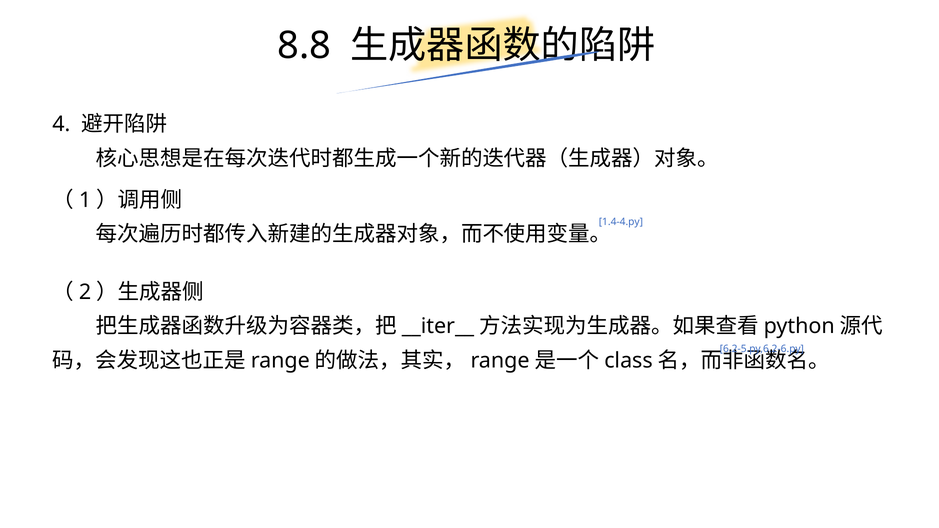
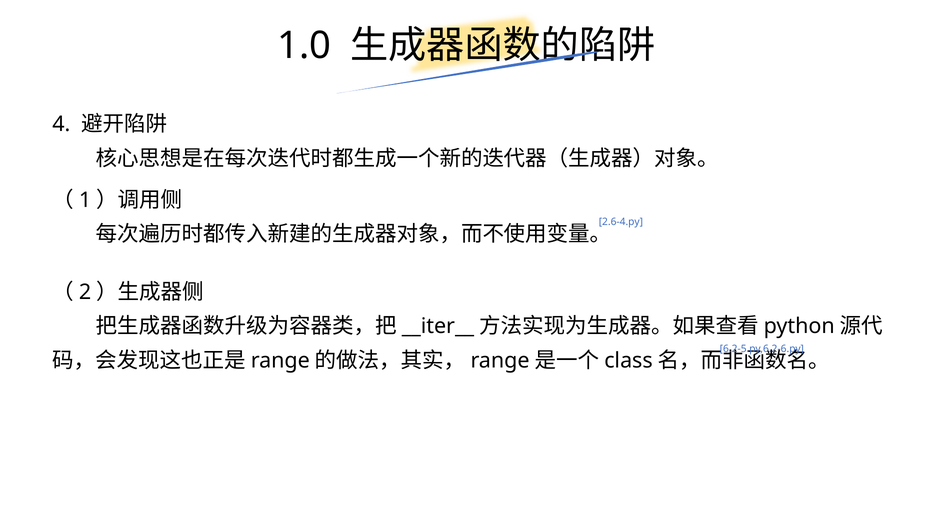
8.8: 8.8 -> 1.0 (304, 46)
1.4-4.py: 1.4-4.py -> 2.6-4.py (621, 222)
